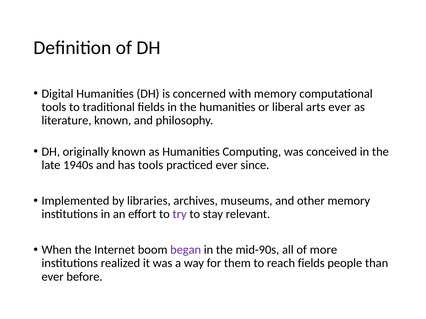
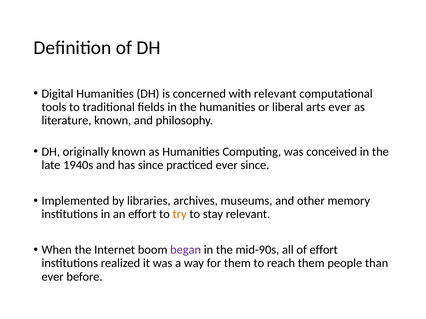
with memory: memory -> relevant (275, 94)
has tools: tools -> since (151, 165)
try colour: purple -> orange (180, 214)
of more: more -> effort (324, 250)
reach fields: fields -> them (311, 264)
